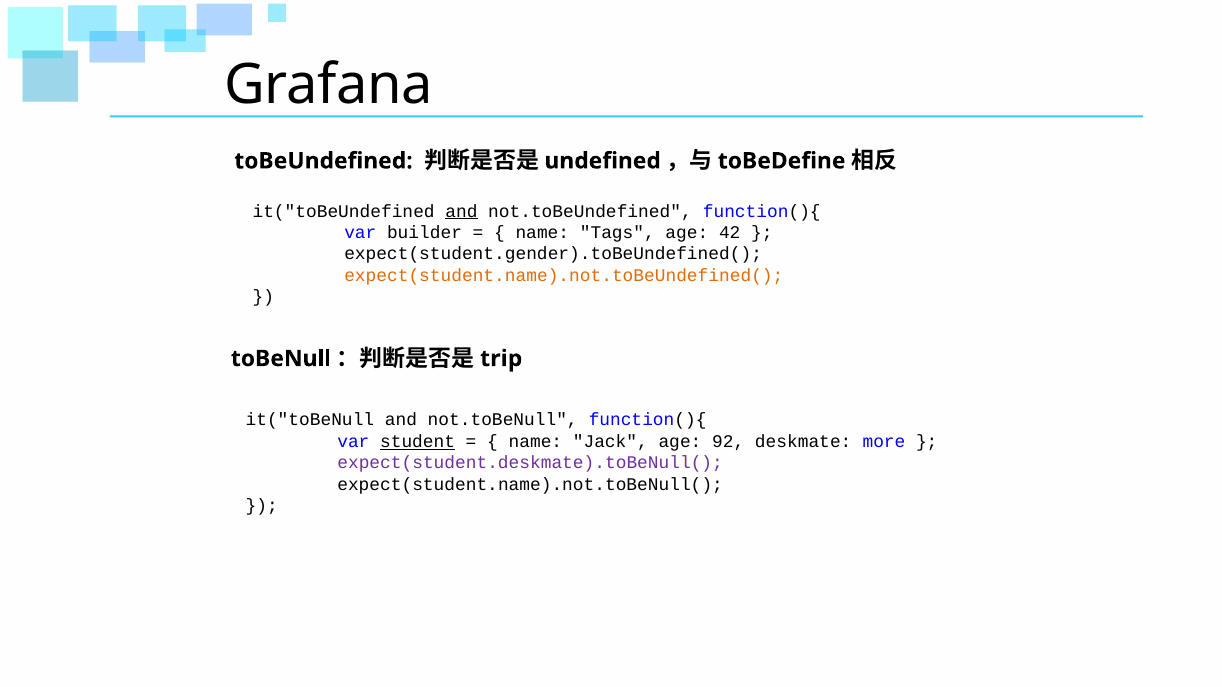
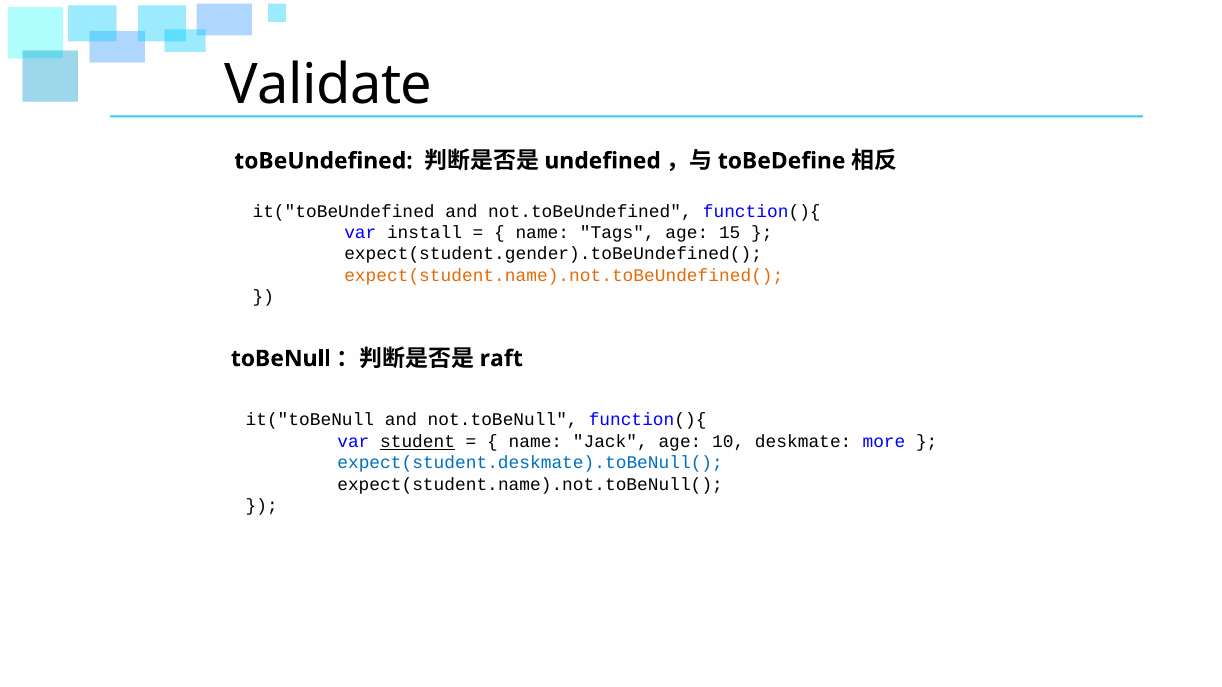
Grafana: Grafana -> Validate (328, 85)
and underline: present -> none (461, 211)
builder: builder -> install (424, 233)
42: 42 -> 15 (730, 233)
trip: trip -> raft (501, 359)
92: 92 -> 10 (728, 442)
expect(student.deskmate).toBeNull( colour: purple -> blue (530, 463)
